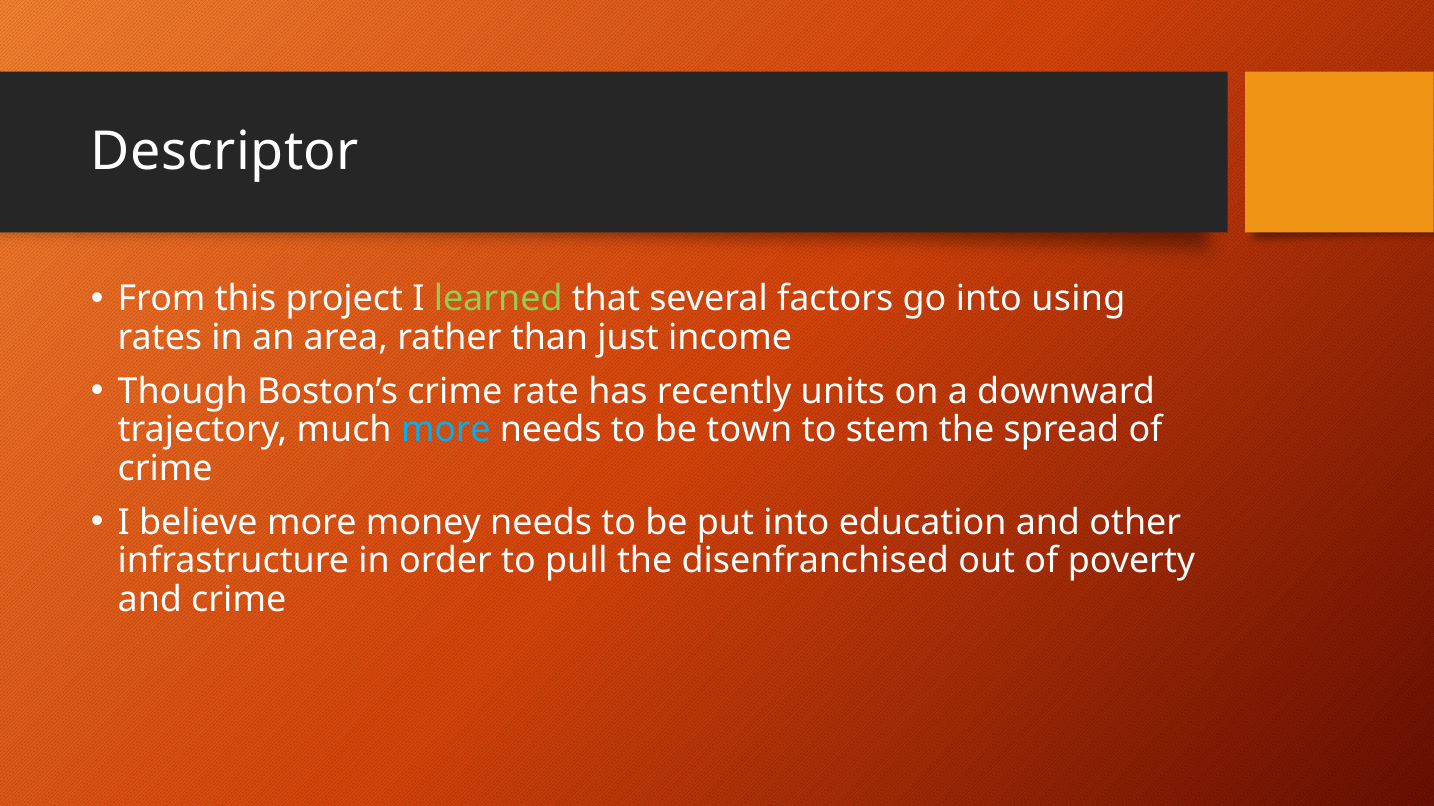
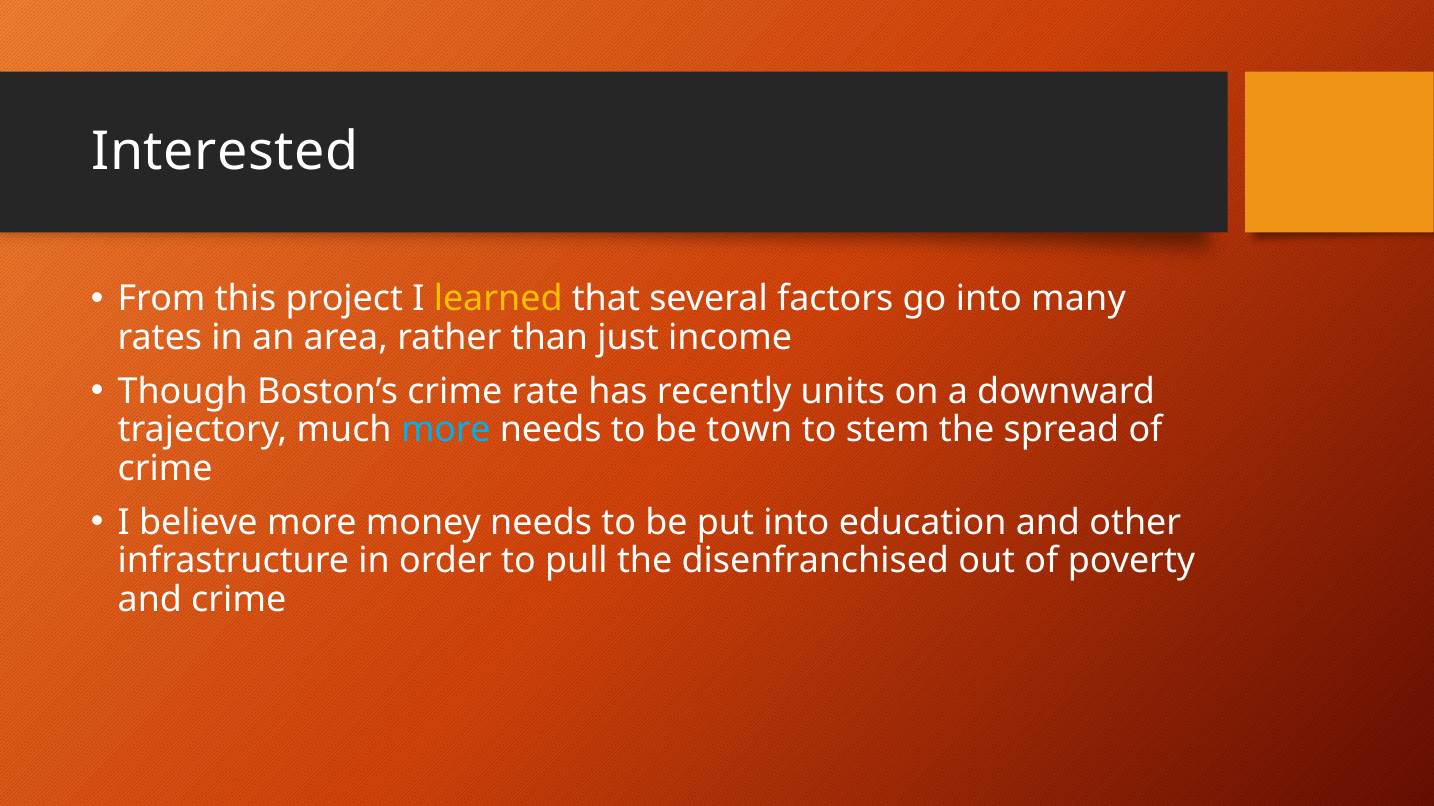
Descriptor: Descriptor -> Interested (225, 152)
learned colour: light green -> yellow (498, 299)
using: using -> many (1078, 299)
